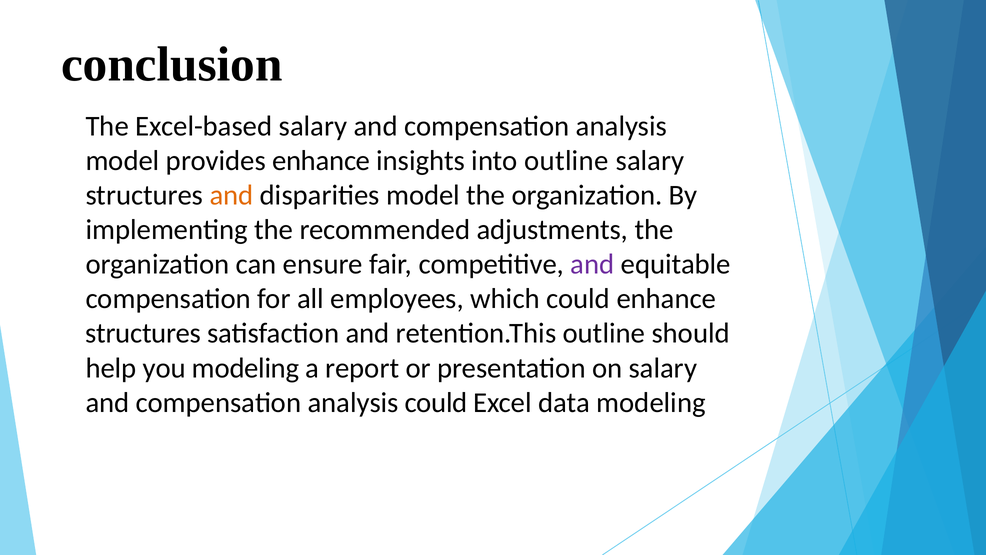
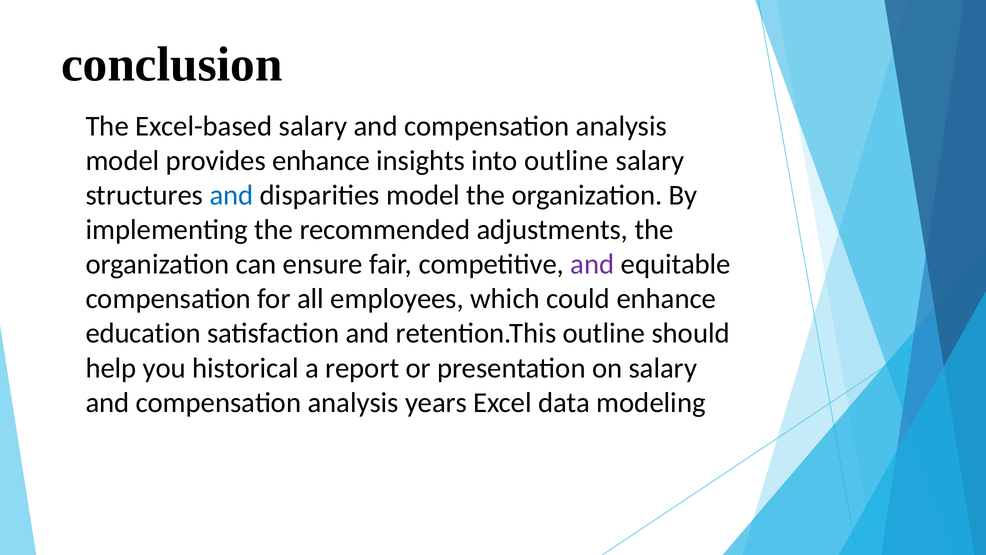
and colour: orange -> blue (232, 195)
structures: structures -> education (143, 333)
you modeling: modeling -> historical (246, 368)
analysis could: could -> years (436, 402)
